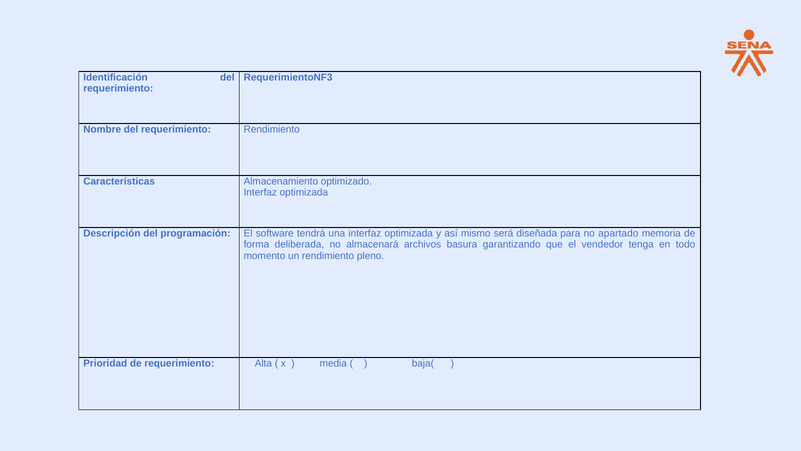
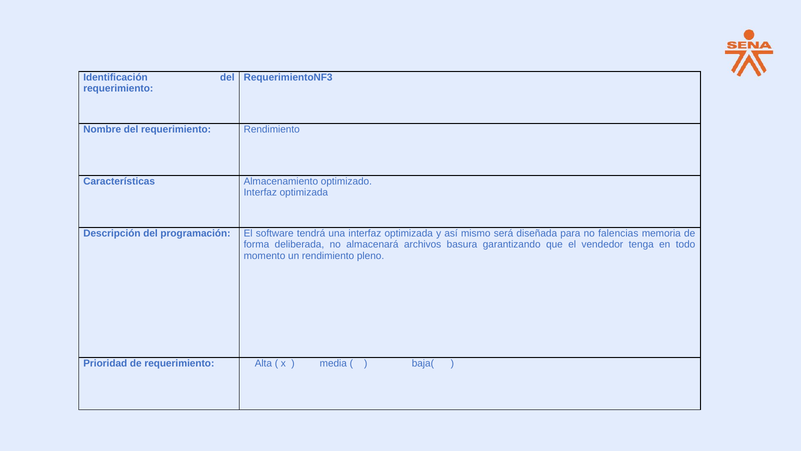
apartado: apartado -> falencias (618, 233)
